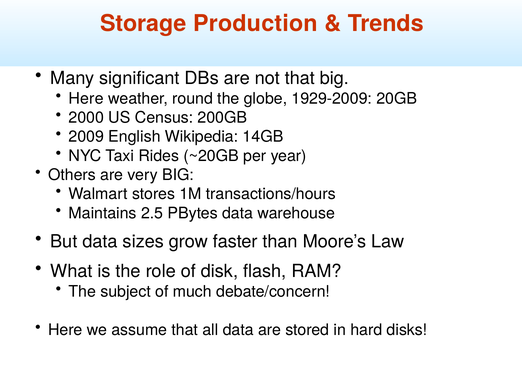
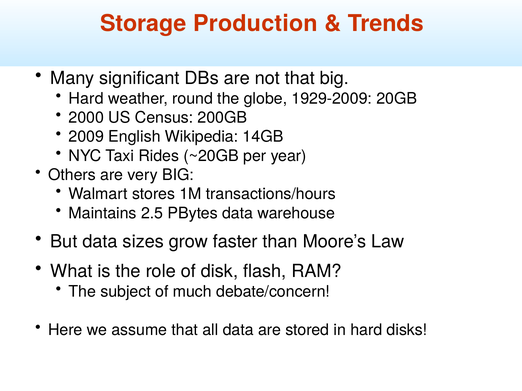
Here: Here -> Hard (86, 99)
